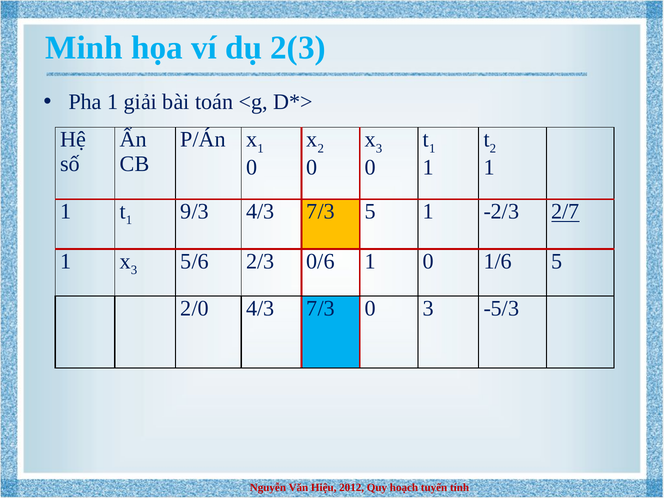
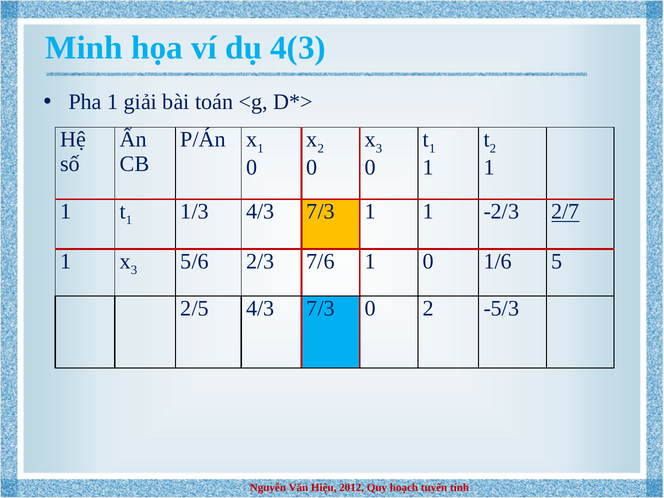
2(3: 2(3 -> 4(3 (298, 48)
9/3: 9/3 -> 1/3 (195, 212)
7/3 5: 5 -> 1 (370, 212)
0/6: 0/6 -> 7/6 (321, 261)
2/0: 2/0 -> 2/5 (195, 308)
0 3: 3 -> 2 (429, 308)
